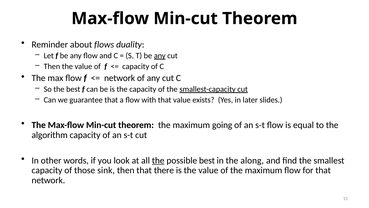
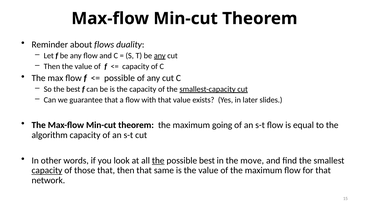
network: network -> possible (120, 78)
along: along -> move (252, 160)
capacity underline: none -> present (47, 170)
those sink: sink -> that (106, 170)
there: there -> same (164, 170)
